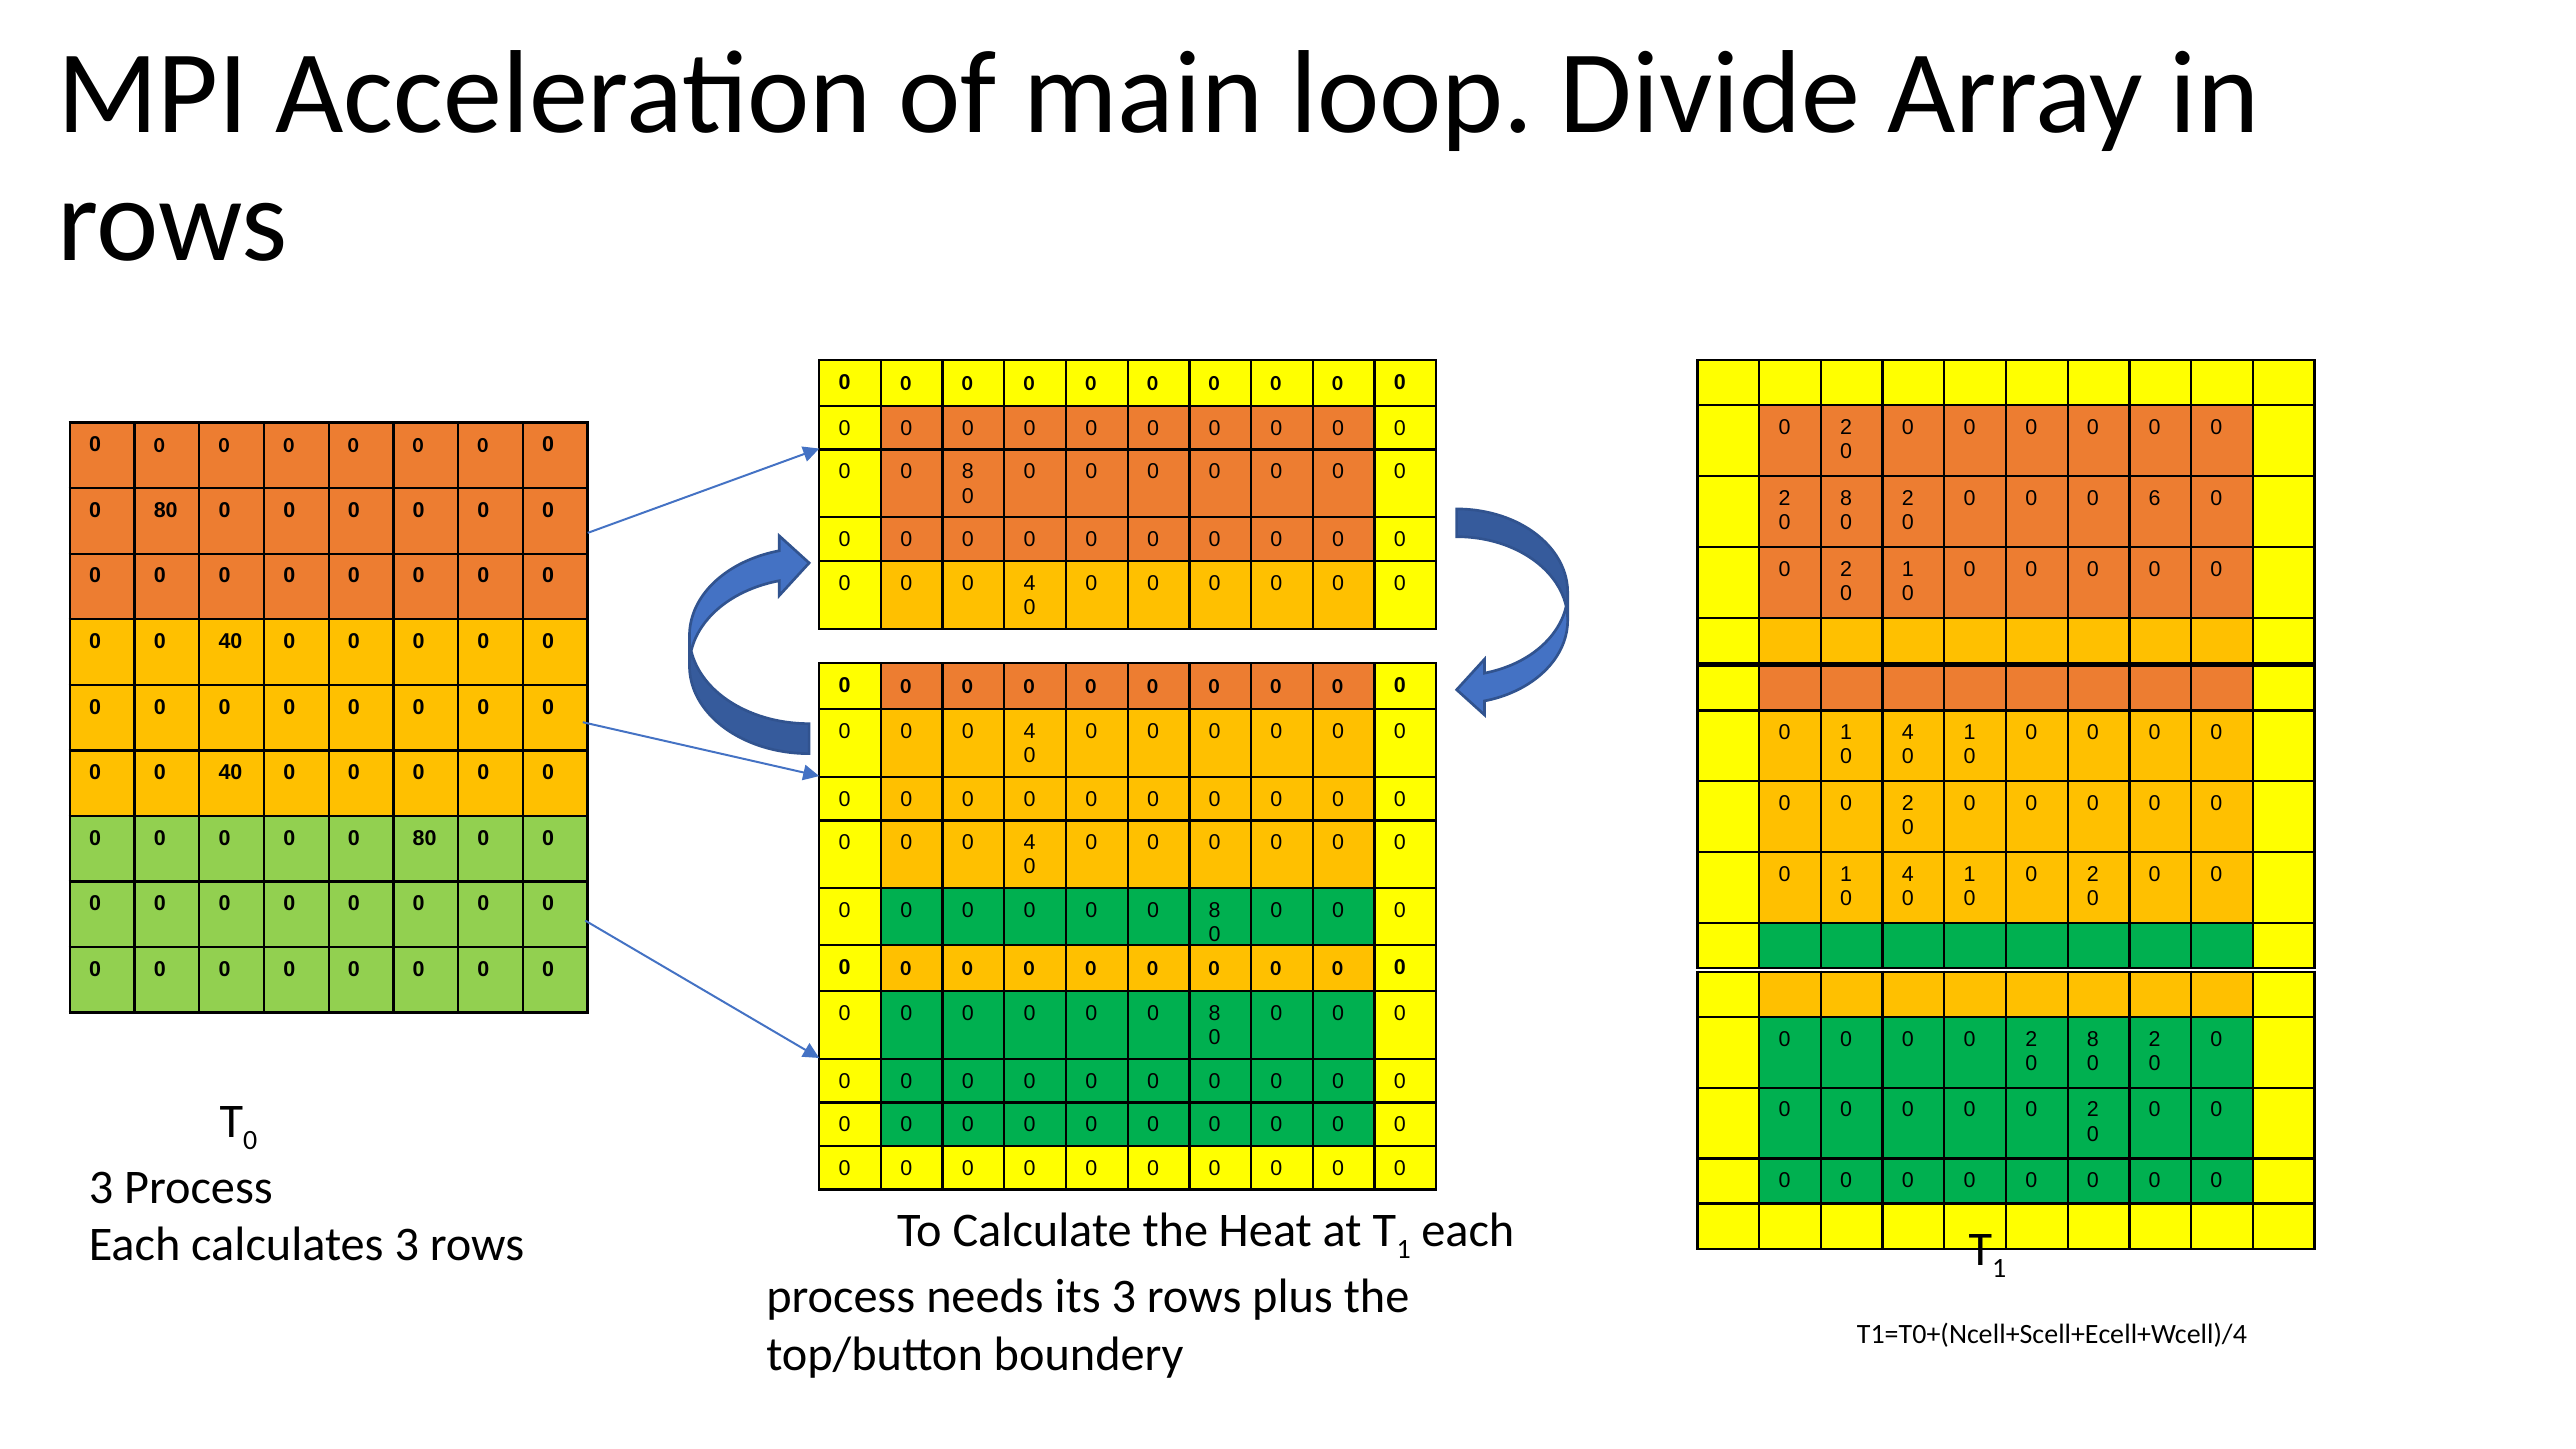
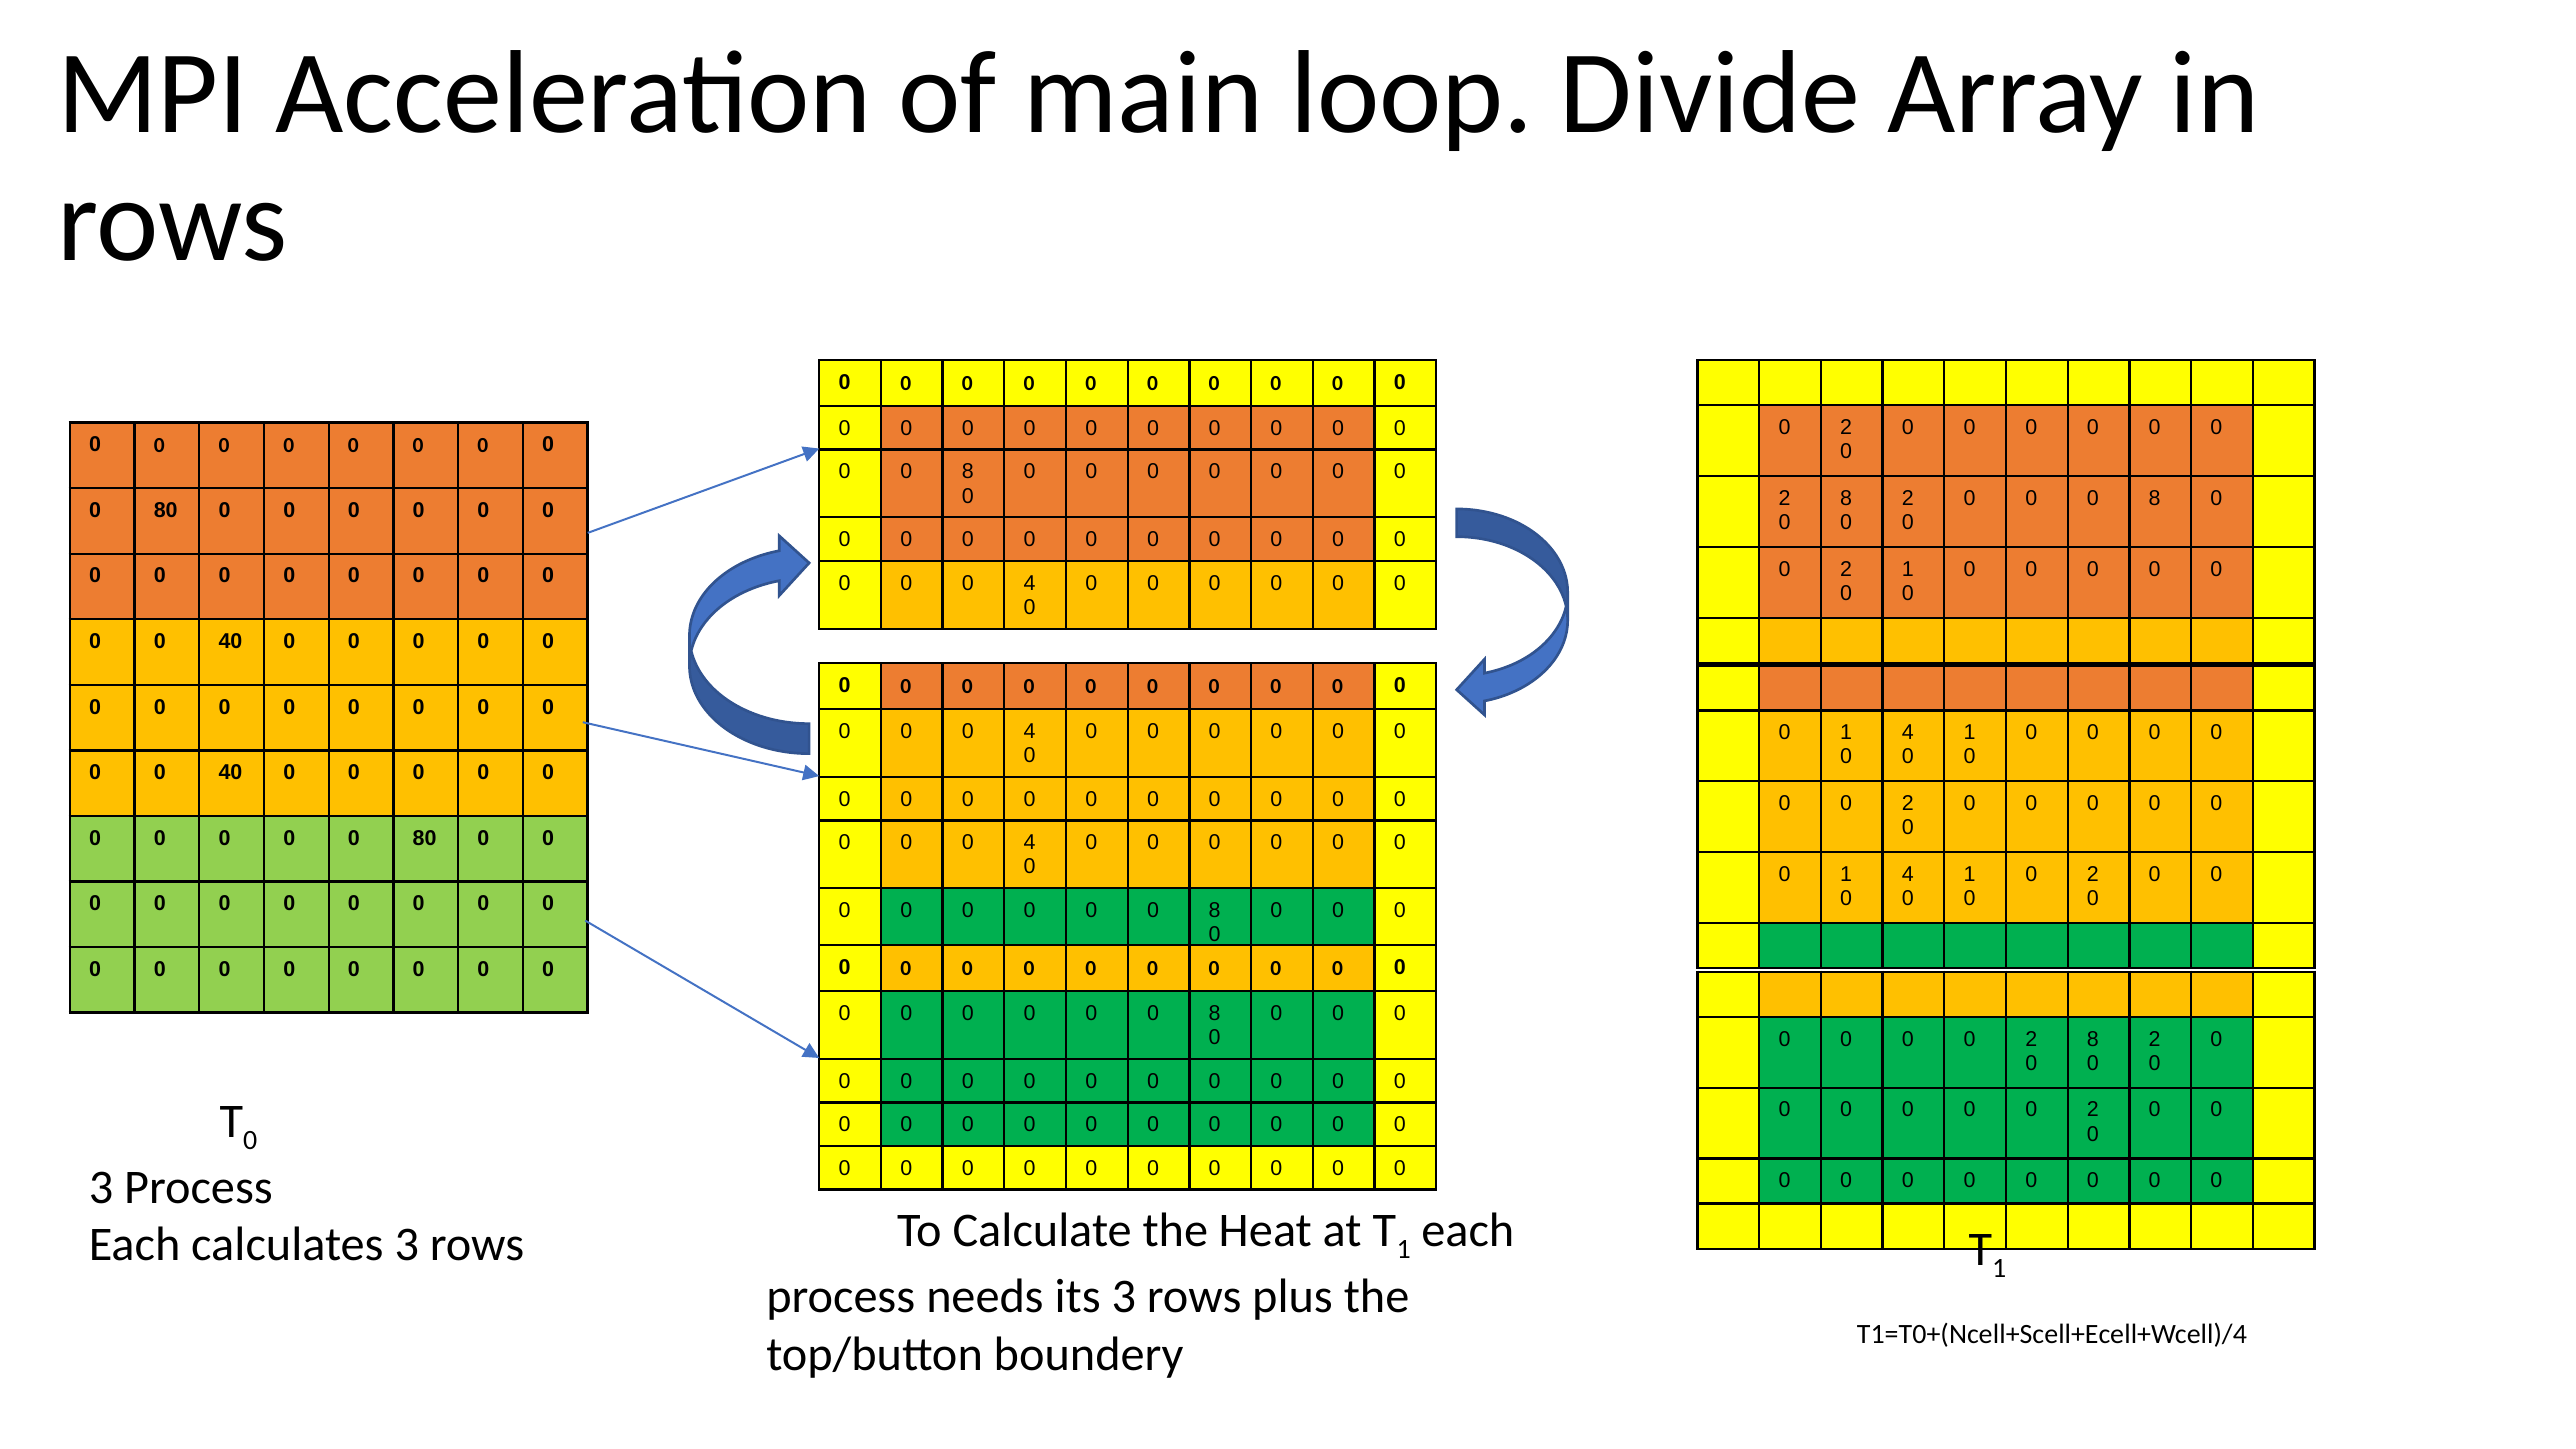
6: 6 -> 8 (2155, 498)
